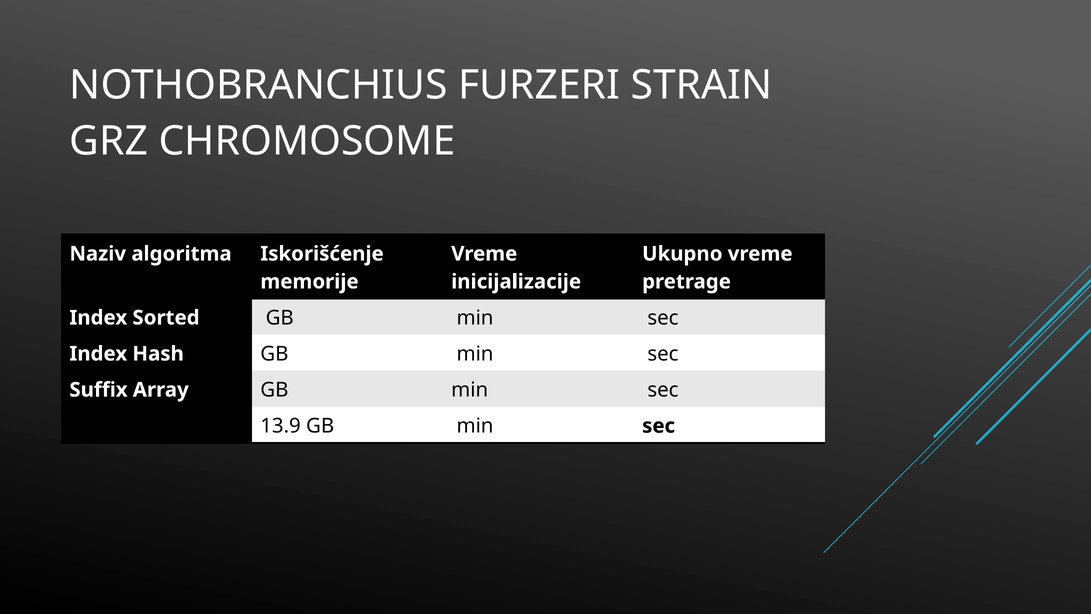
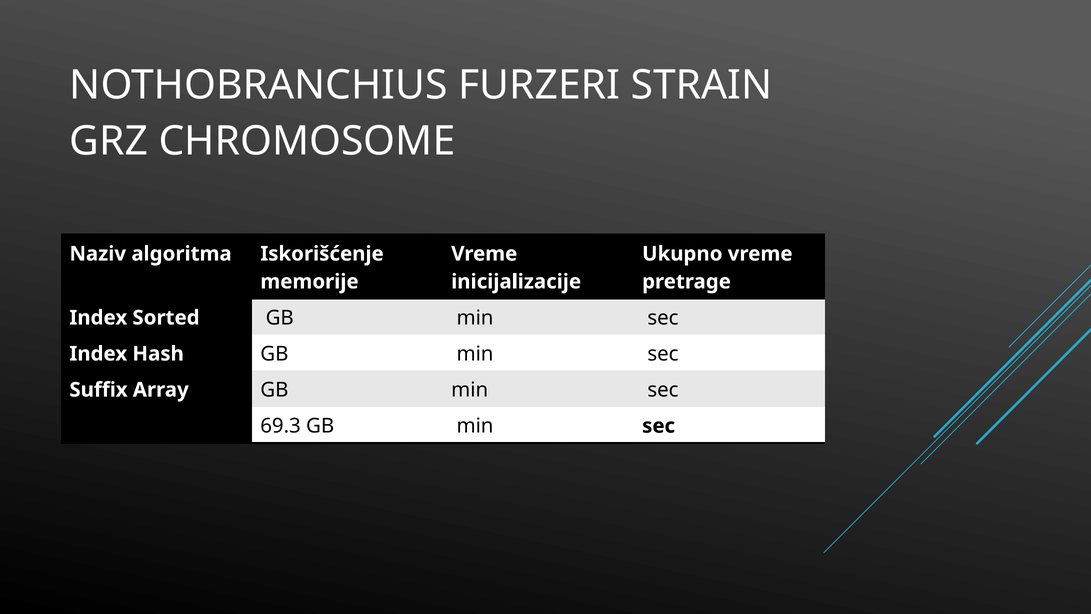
13.9: 13.9 -> 69.3 (281, 426)
